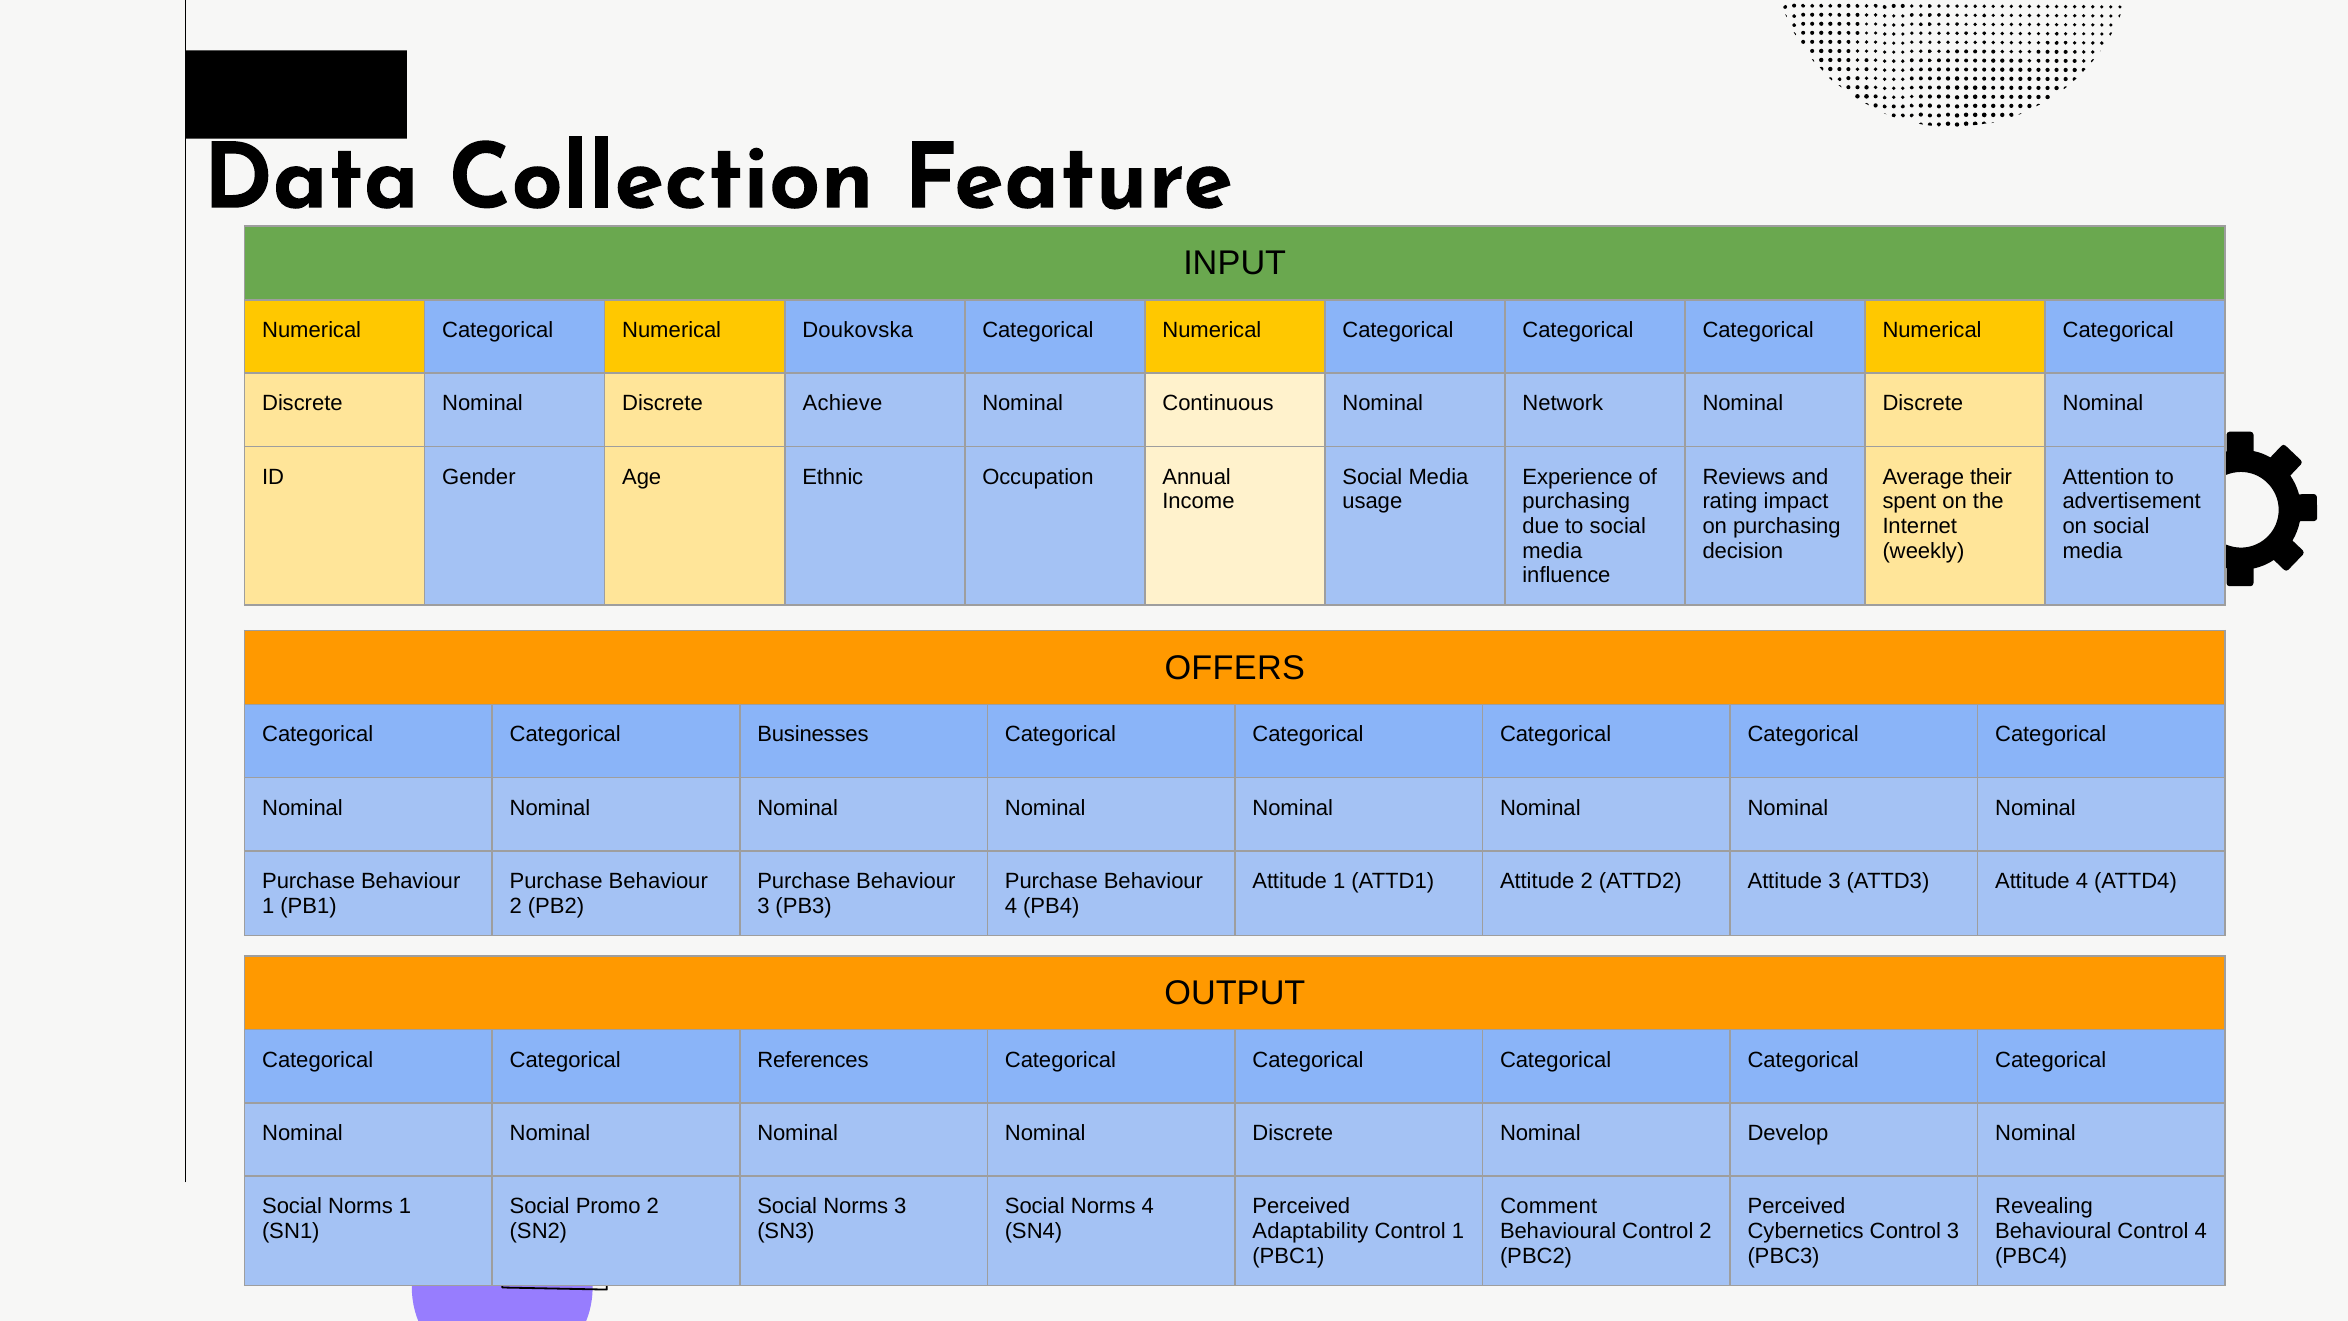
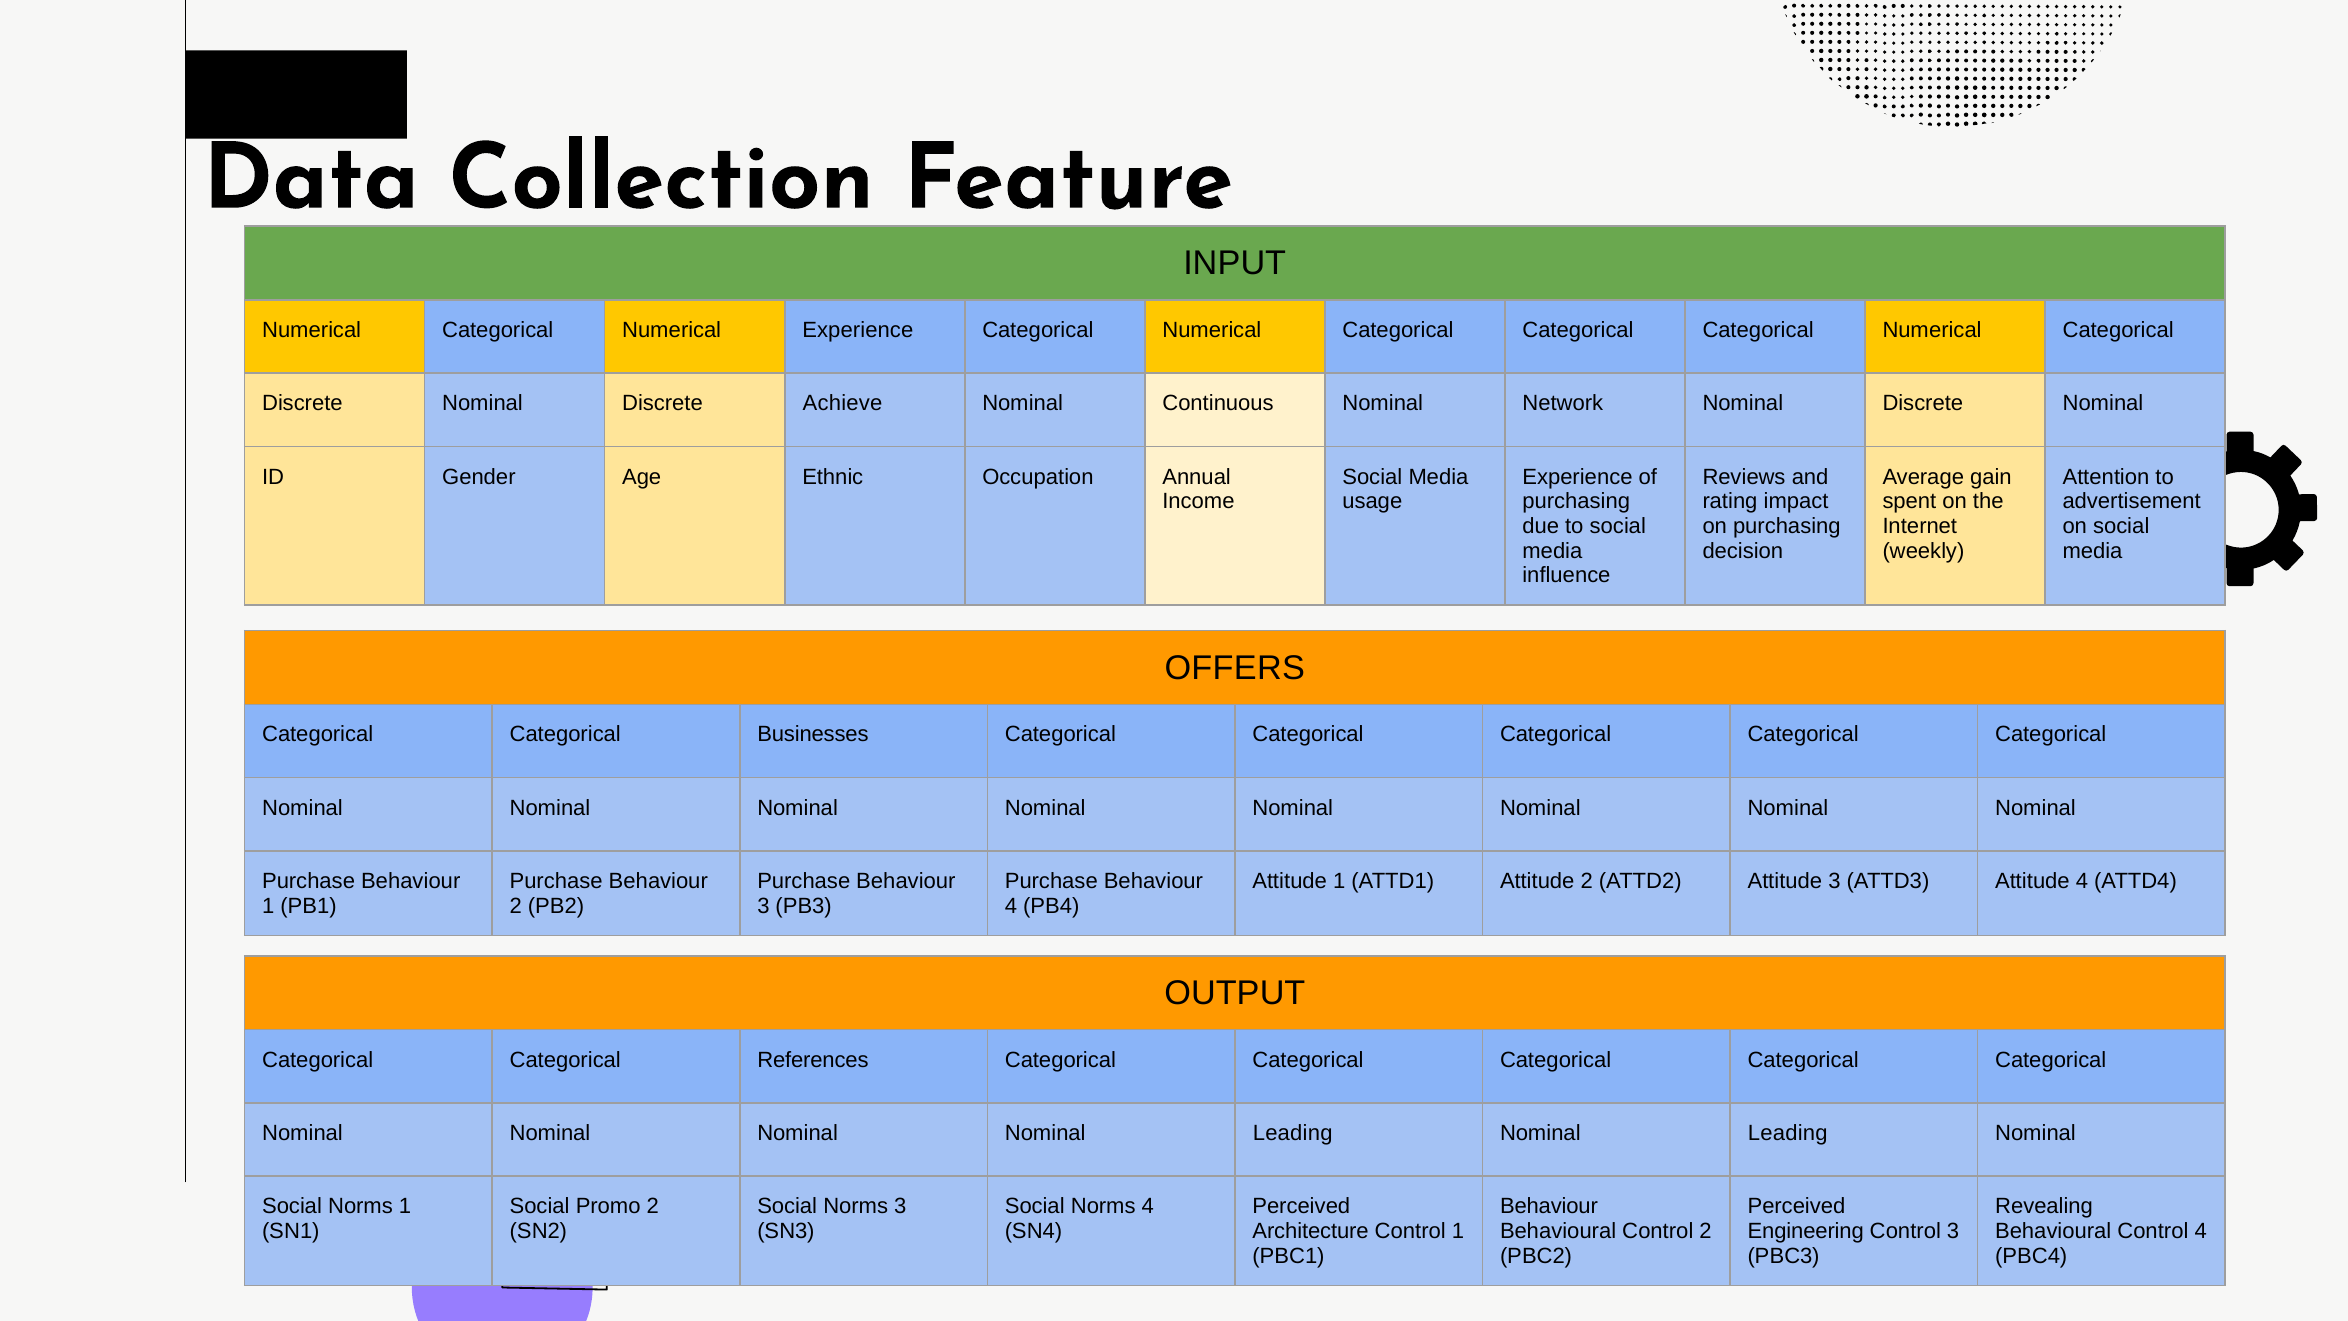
Numerical Doukovska: Doukovska -> Experience (858, 330)
their: their -> gain (1991, 477)
Nominal Nominal Discrete: Discrete -> Leading (1293, 1133)
Develop: Develop -> Leading (1788, 1133)
Comment: Comment -> Behaviour (1549, 1206)
Adaptability: Adaptability -> Architecture (1311, 1231)
Cybernetics: Cybernetics -> Engineering (1806, 1231)
